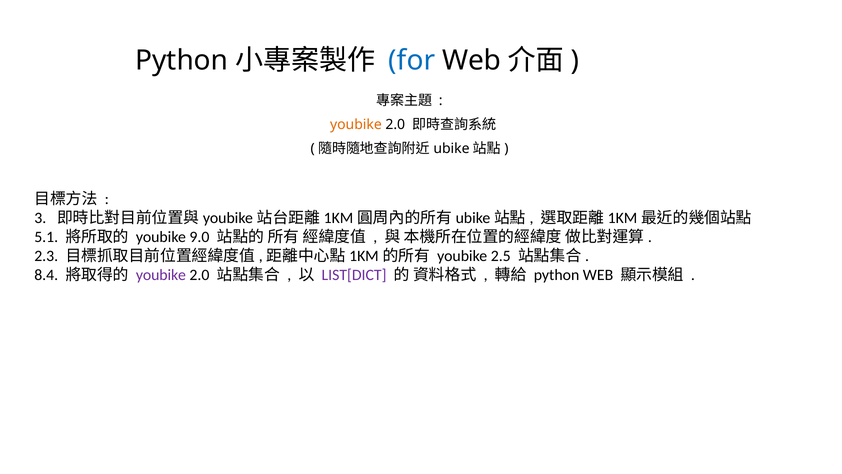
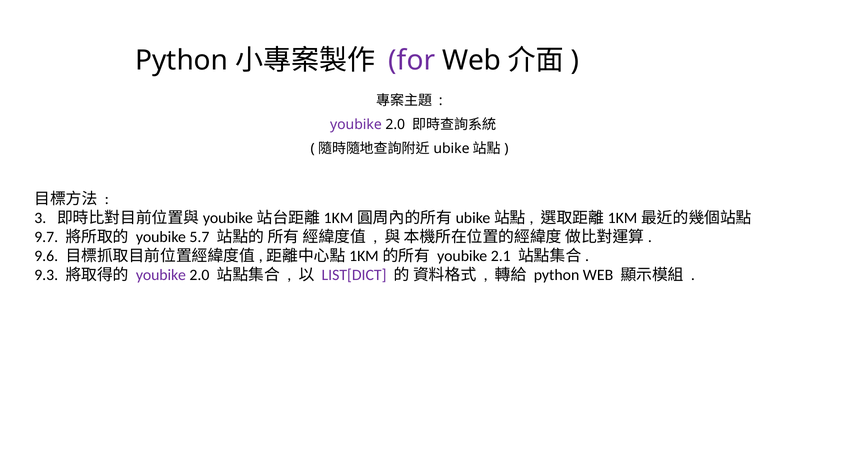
for colour: blue -> purple (412, 60)
youbike colour: orange -> purple (356, 124)
5.1: 5.1 -> 9.7 (46, 237)
9.0: 9.0 -> 5.7 (199, 237)
2.3: 2.3 -> 9.6 (46, 256)
2.5: 2.5 -> 2.1 (501, 256)
8.4: 8.4 -> 9.3 (46, 275)
